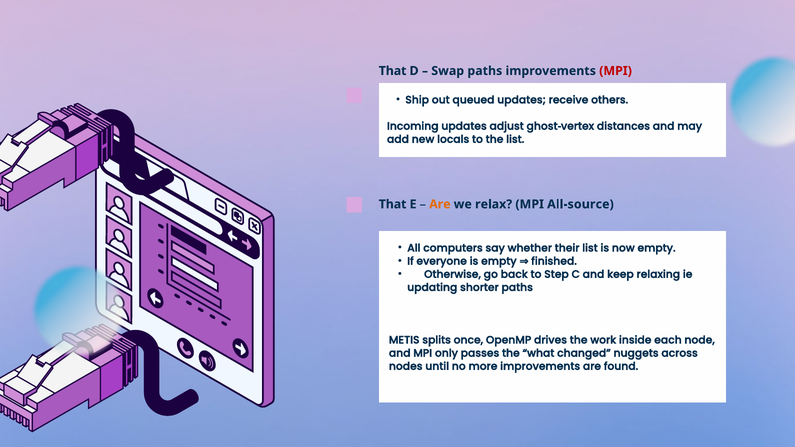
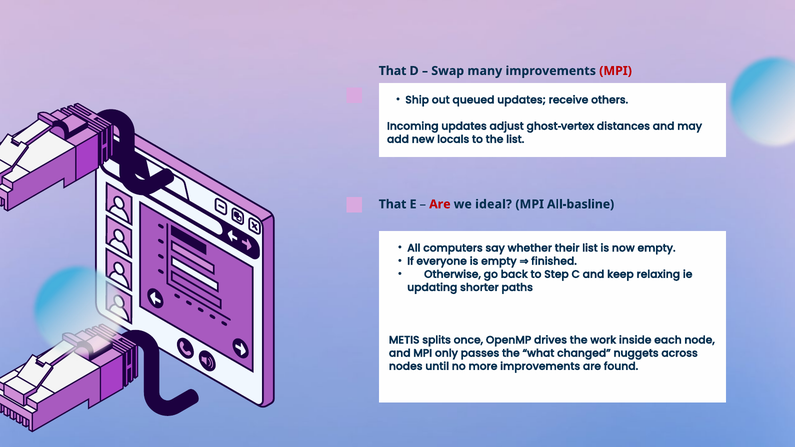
Swap paths: paths -> many (485, 71)
Are colour: orange -> red (440, 204)
relax: relax -> ideal (494, 204)
All‑source: All‑source -> All‑basline (581, 204)
